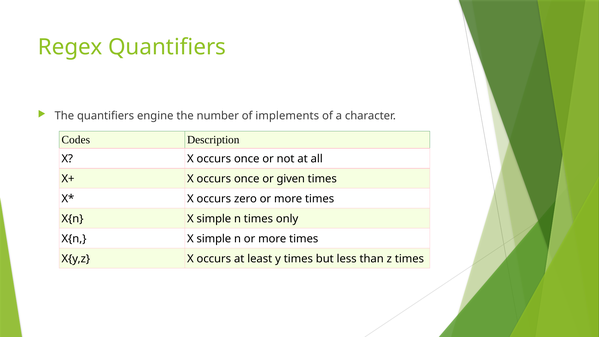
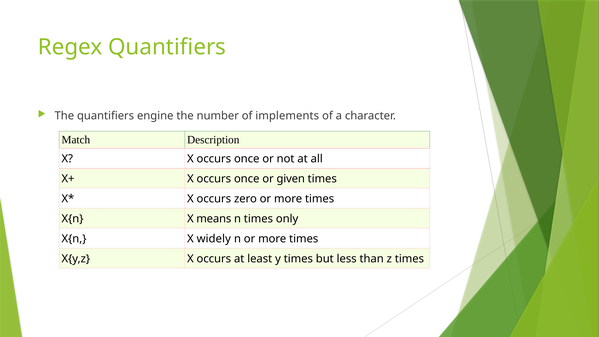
Codes: Codes -> Match (76, 140)
simple: simple -> means (214, 219)
simple: simple -> widely (214, 239)
